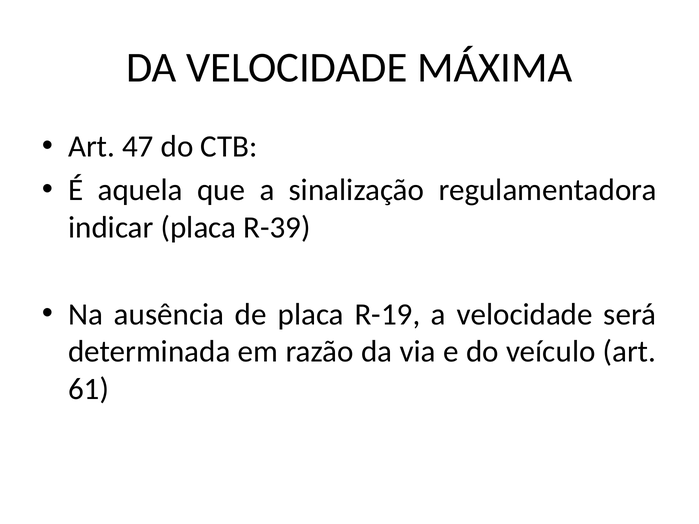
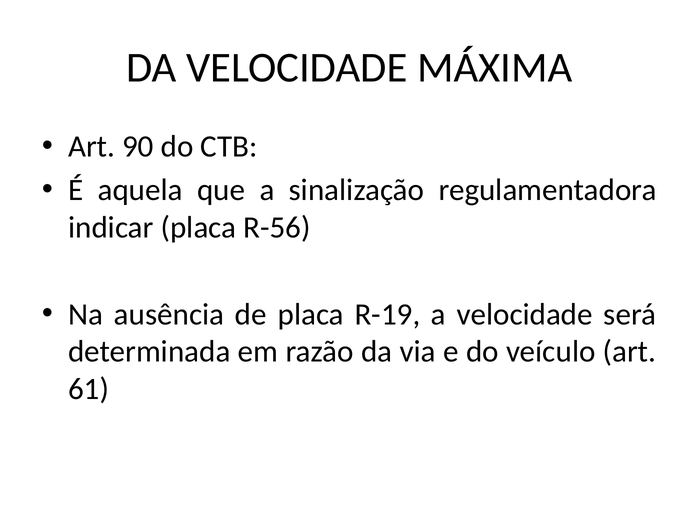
47: 47 -> 90 (138, 147)
R-39: R-39 -> R-56 (277, 227)
